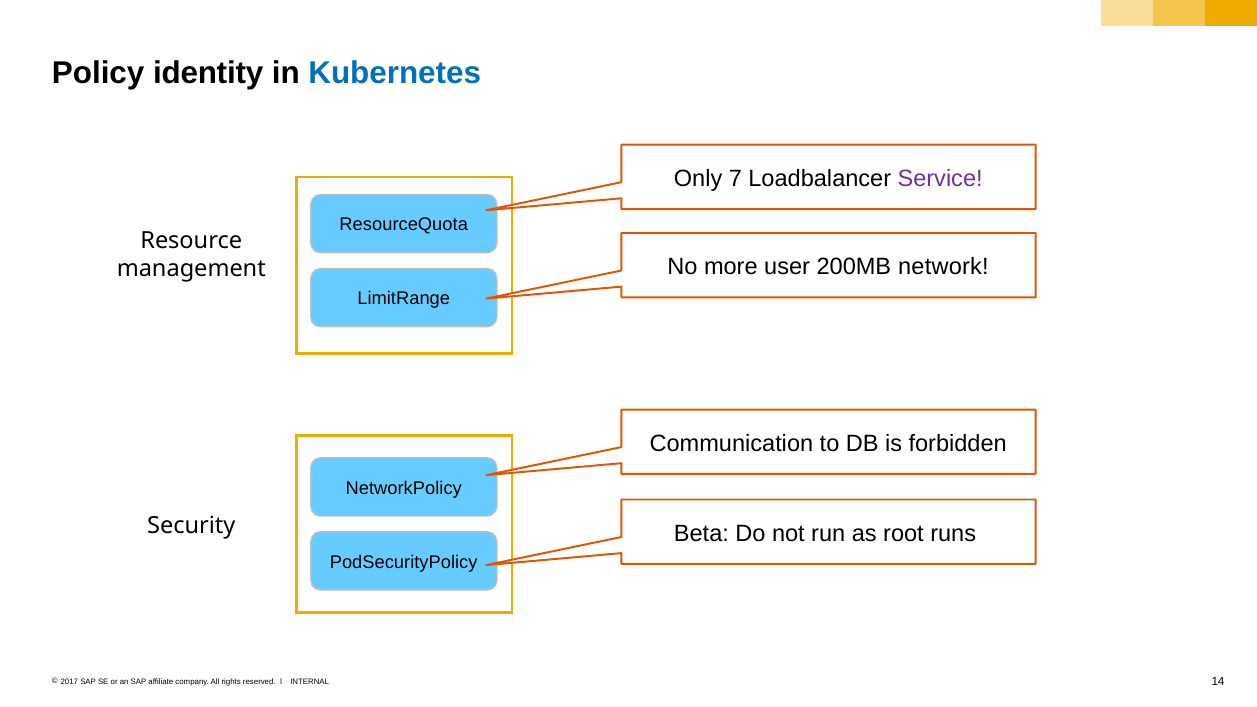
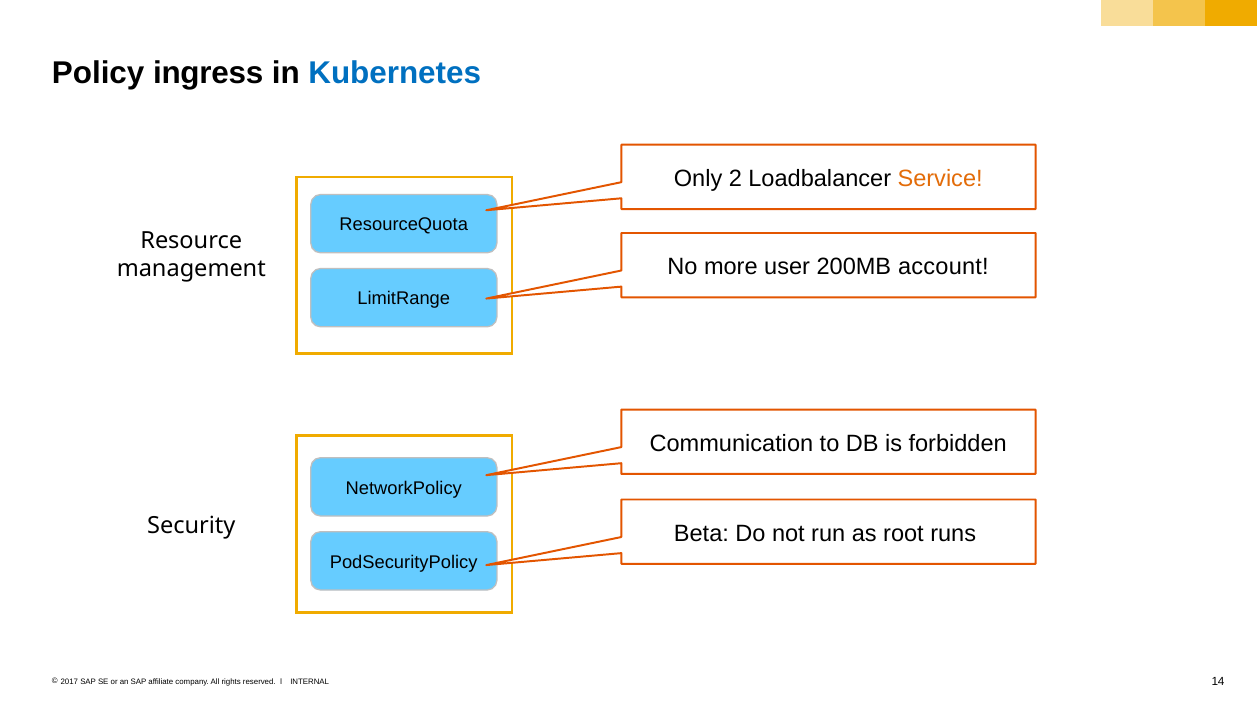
identity: identity -> ingress (208, 73)
7: 7 -> 2 (735, 178)
Service colour: purple -> orange (940, 178)
network: network -> account (943, 267)
